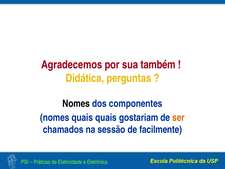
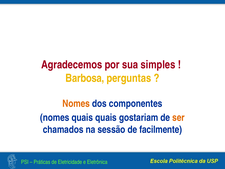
também: também -> simples (158, 65)
Didática: Didática -> Barbosa (85, 78)
Nomes colour: black -> orange (76, 103)
